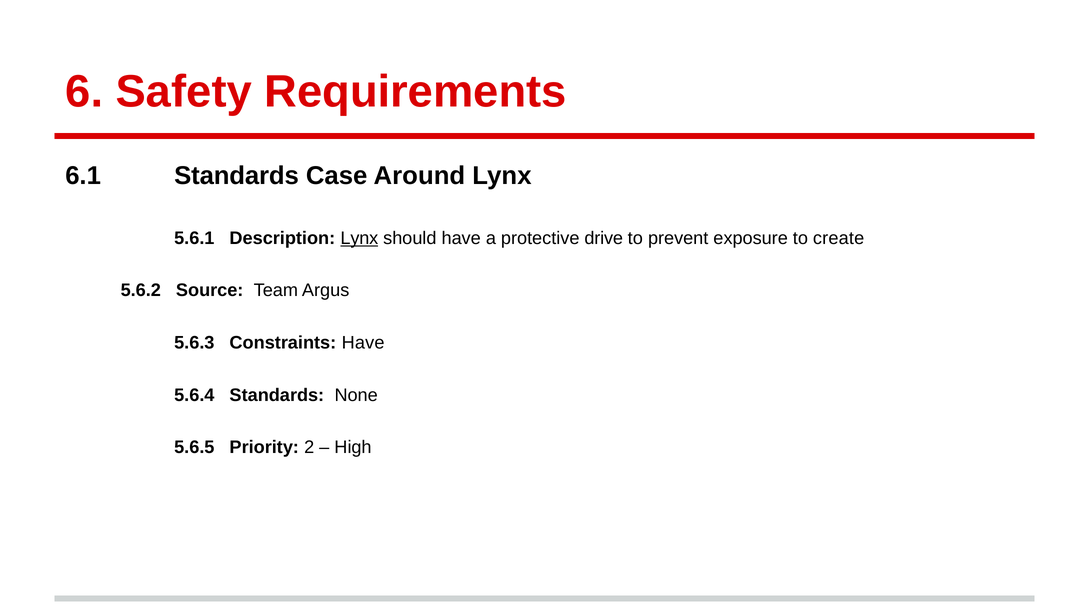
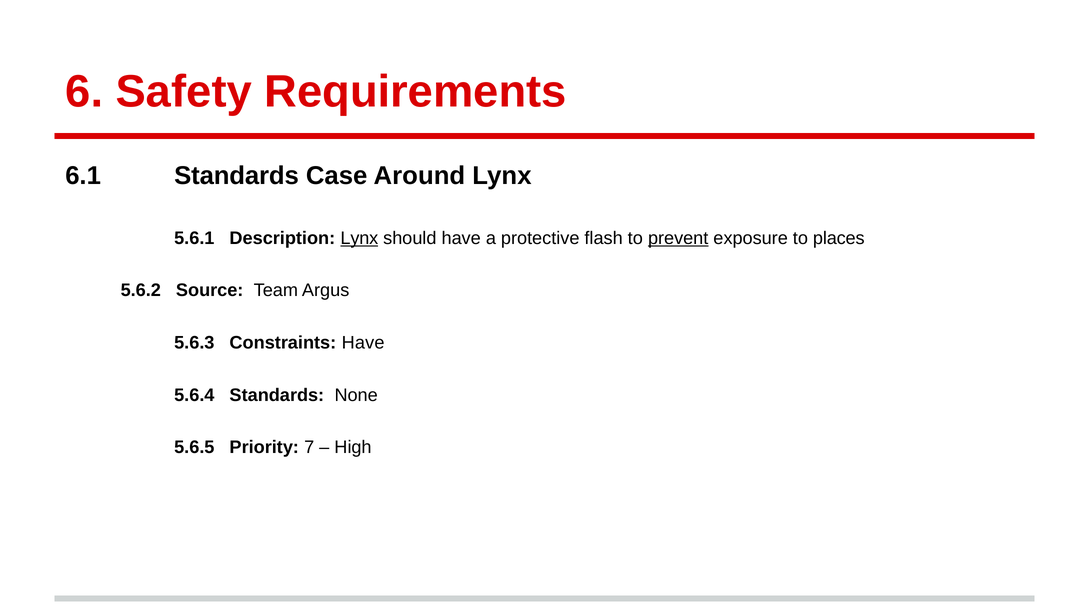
drive: drive -> flash (604, 238)
prevent underline: none -> present (678, 238)
create: create -> places (839, 238)
2: 2 -> 7 (309, 447)
